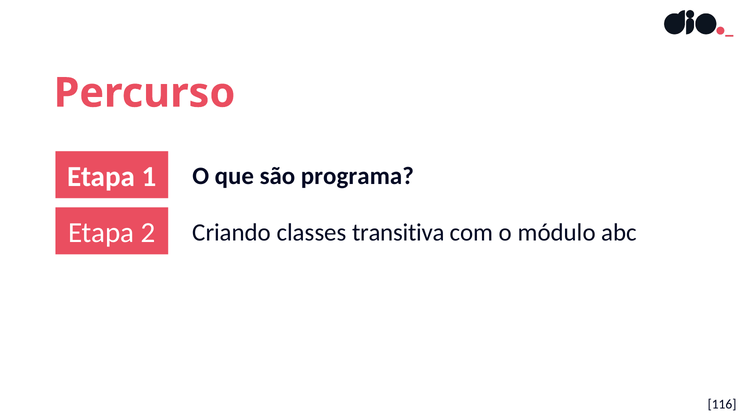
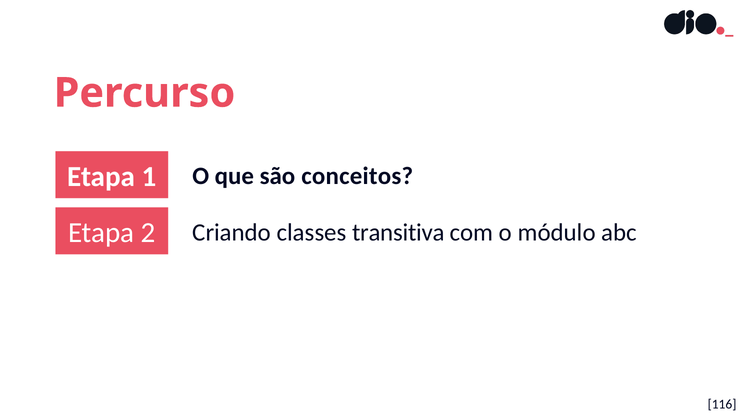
programa: programa -> conceitos (357, 176)
